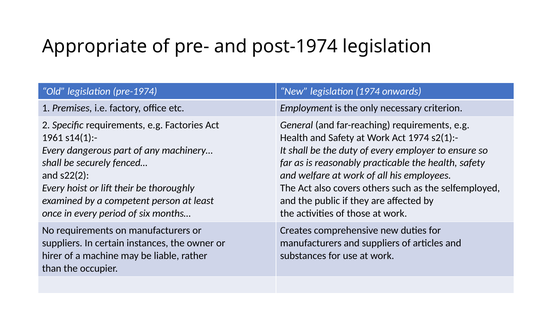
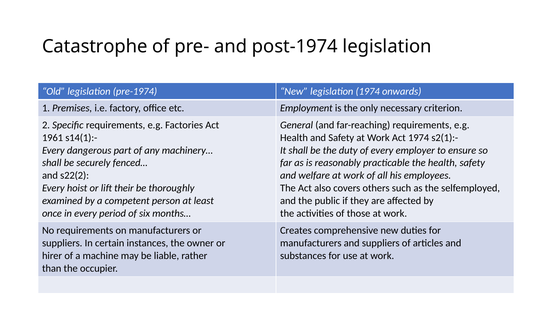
Appropriate: Appropriate -> Catastrophe (95, 46)
